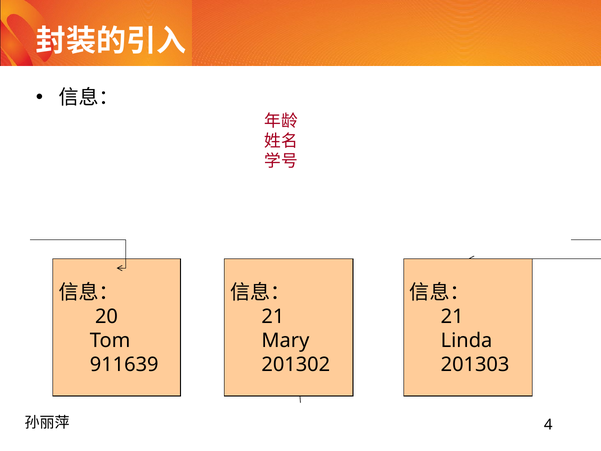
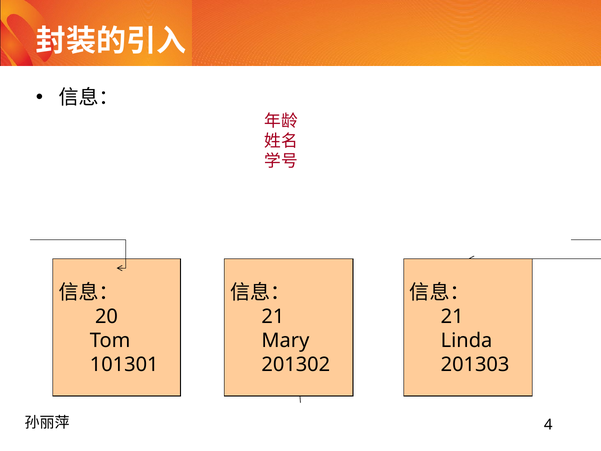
911639: 911639 -> 101301 (124, 365)
